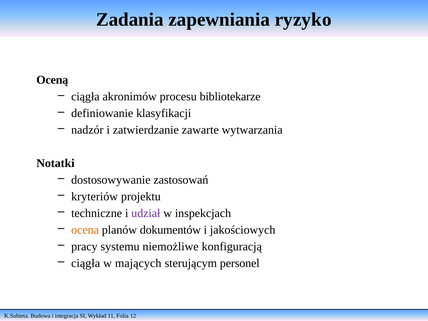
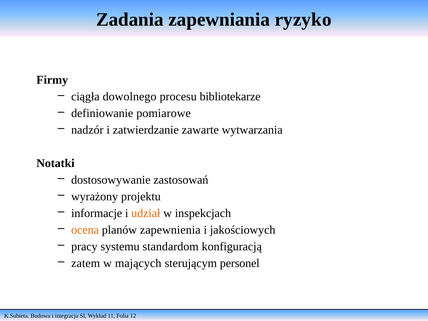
Oceną: Oceną -> Firmy (52, 80)
akronimów: akronimów -> dowolnego (130, 97)
klasyfikacji: klasyfikacji -> pomiarowe (164, 113)
kryteriów: kryteriów -> wyrażony (95, 197)
techniczne: techniczne -> informacje (97, 213)
udział colour: purple -> orange (146, 213)
dokumentów: dokumentów -> zapewnienia (170, 230)
niemożliwe: niemożliwe -> standardom (171, 247)
ciągła: ciągła -> zatem (86, 263)
